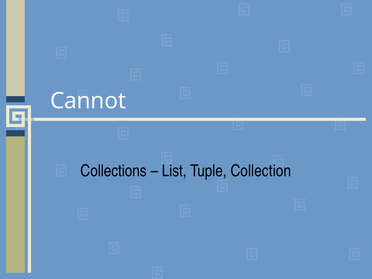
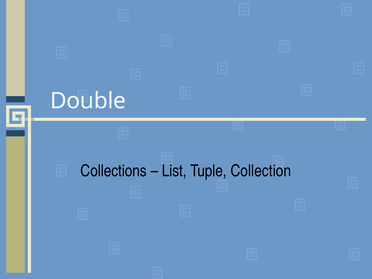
Cannot: Cannot -> Double (88, 101)
